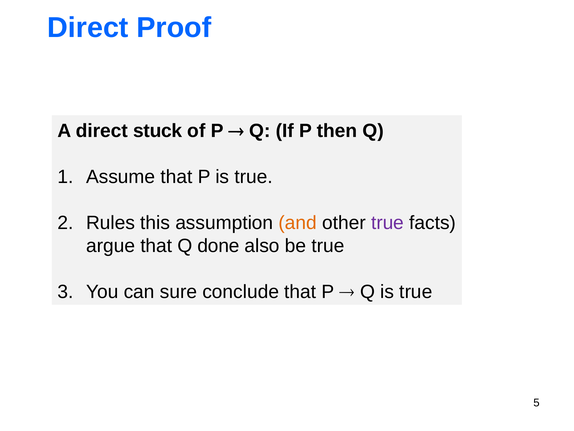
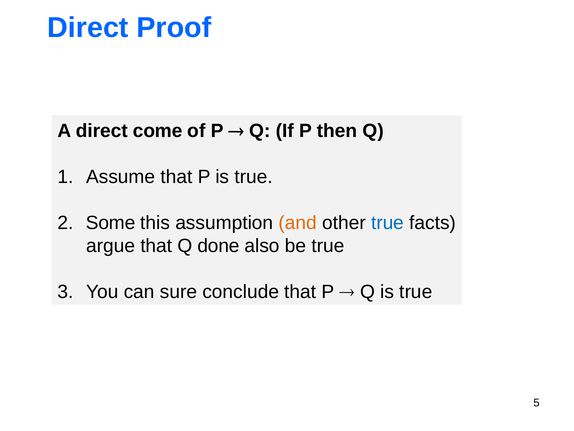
stuck: stuck -> come (158, 131)
Rules: Rules -> Some (111, 223)
true colour: purple -> blue (388, 223)
